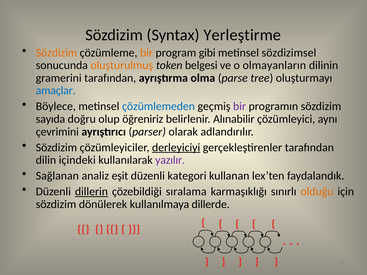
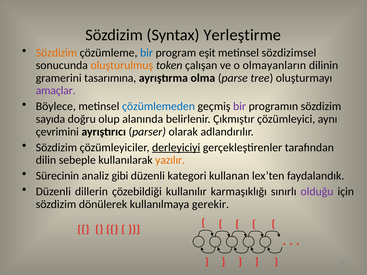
bir colour: orange -> blue (147, 53)
gibi: gibi -> eşit (207, 53)
belgesi: belgesi -> çalışan (201, 65)
gramerini tarafından: tarafından -> tasarımına (110, 78)
amaçlar colour: blue -> purple (56, 91)
öğreniriz: öğreniriz -> alanında (143, 119)
Alınabilir: Alınabilir -> Çıkmıştır (234, 119)
içindeki: içindeki -> sebeple (77, 160)
yazılır colour: purple -> orange (170, 160)
Sağlanan: Sağlanan -> Sürecinin (57, 176)
eşit: eşit -> gibi (120, 176)
dillerin underline: present -> none (91, 192)
sıralama: sıralama -> kullanılır (186, 192)
olduğu colour: orange -> purple (317, 192)
dillerde: dillerde -> gerekir (211, 204)
